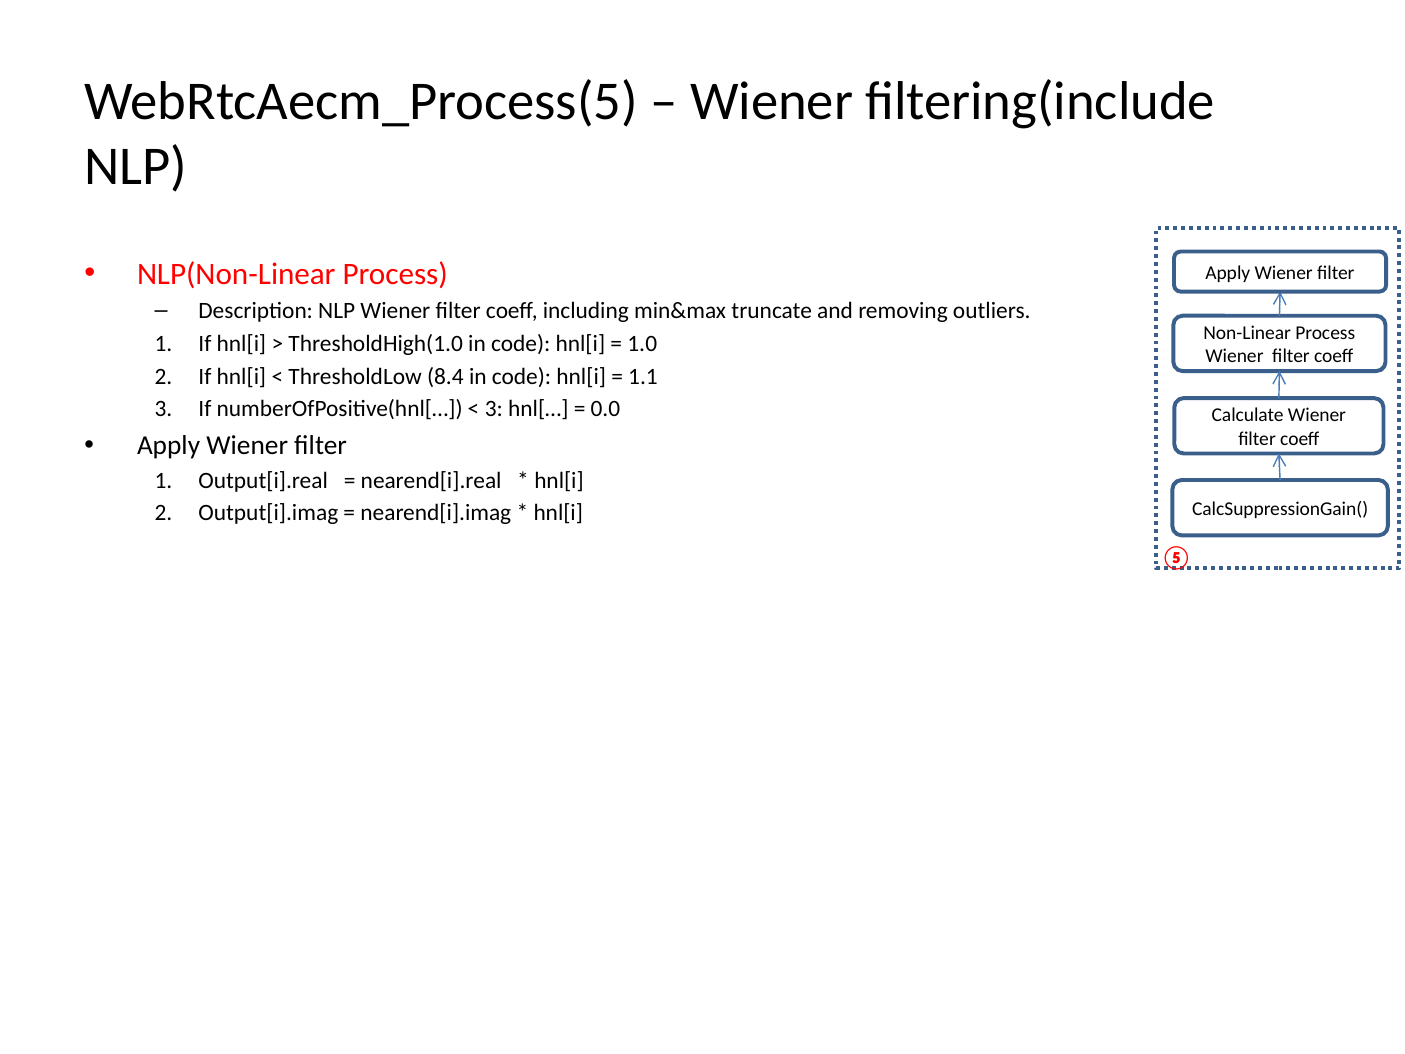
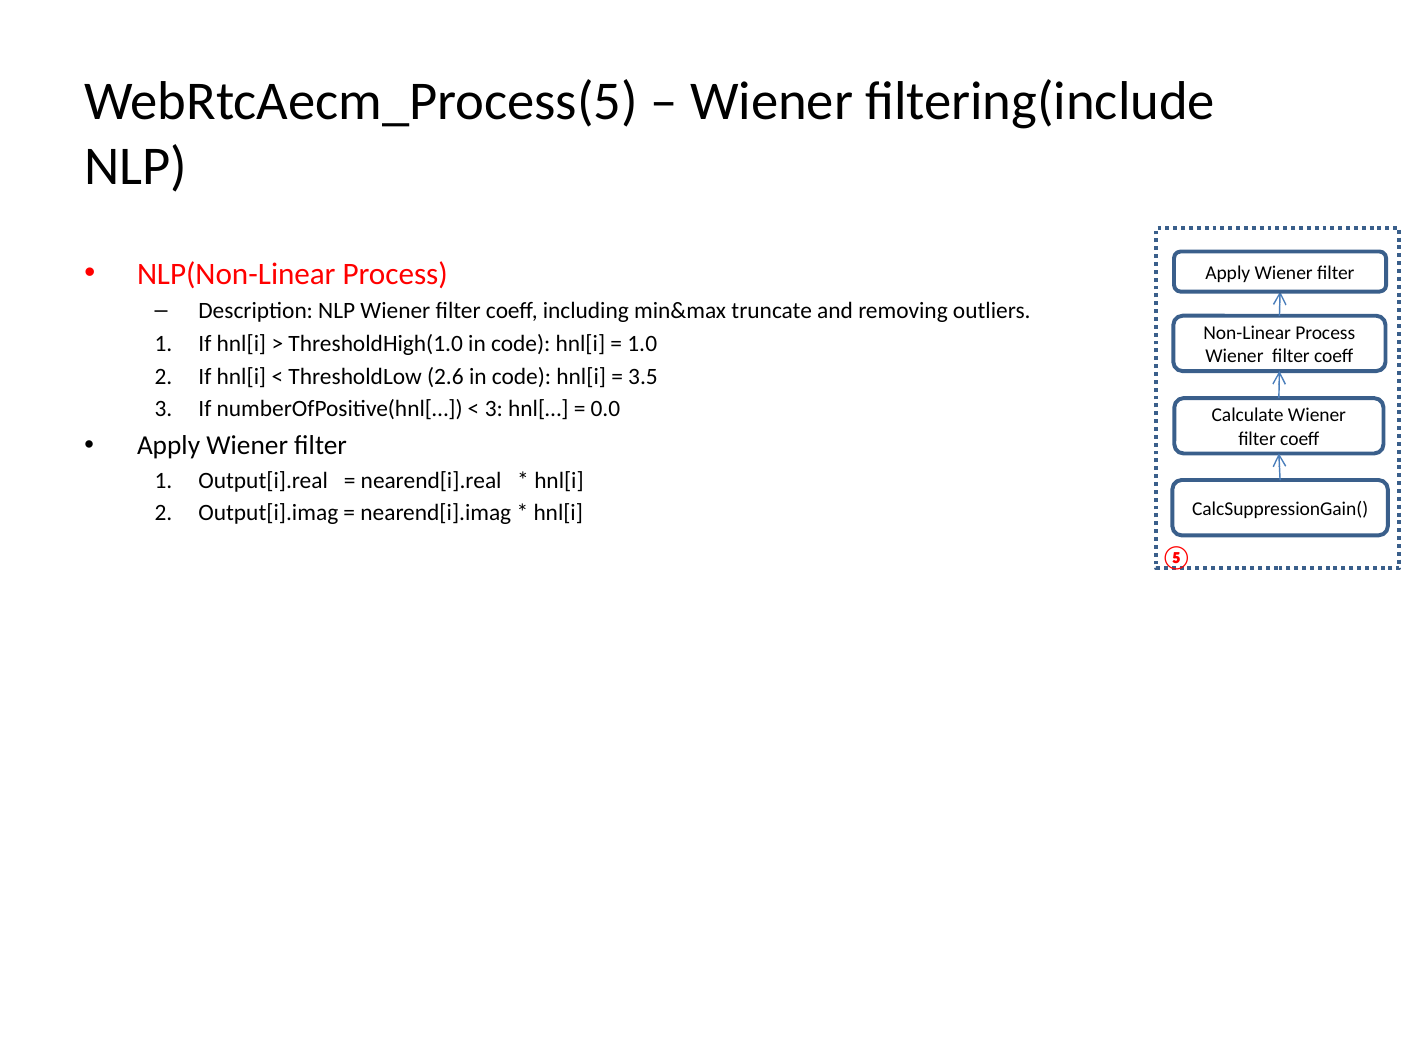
8.4: 8.4 -> 2.6 (445, 376)
1.1: 1.1 -> 3.5 (643, 376)
